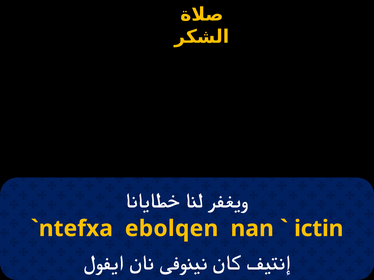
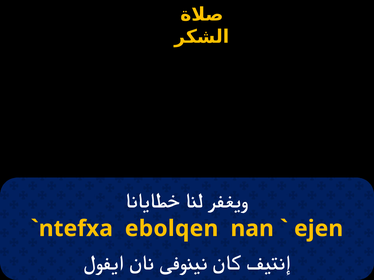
ictin: ictin -> ejen (319, 229)
